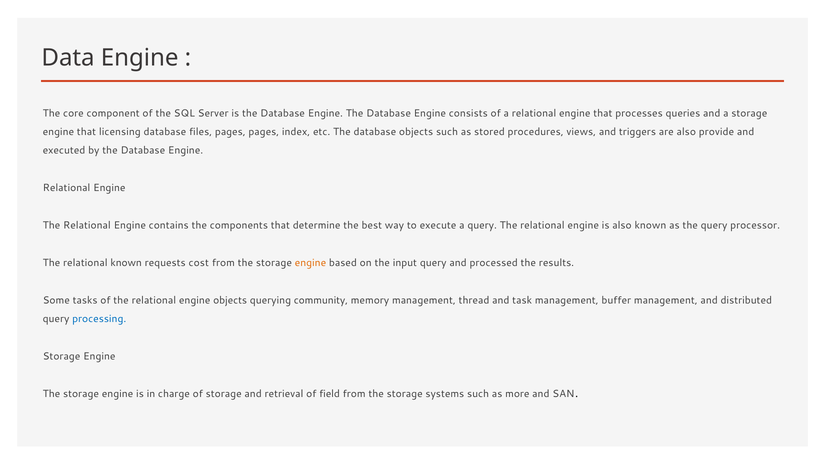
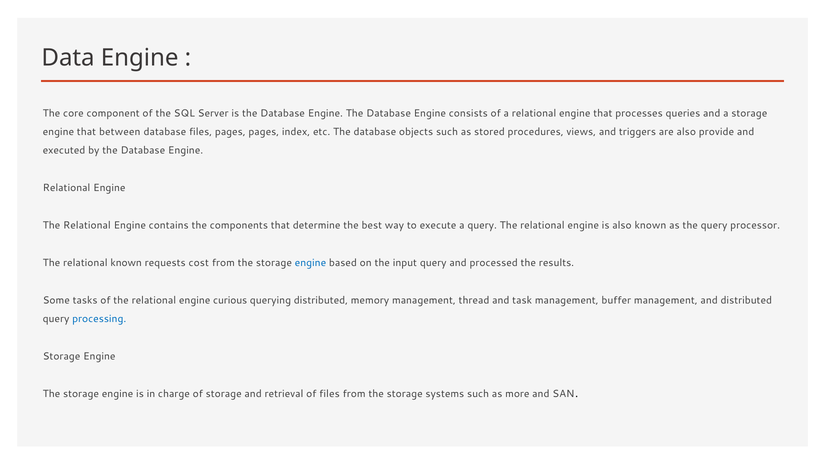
licensing: licensing -> between (120, 132)
engine colour: orange -> blue (310, 263)
engine objects: objects -> curious (230, 300)
querying community: community -> distributed (321, 300)
of field: field -> files (329, 394)
